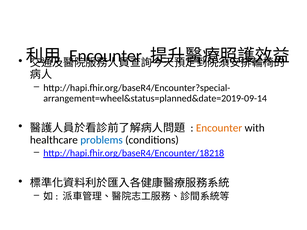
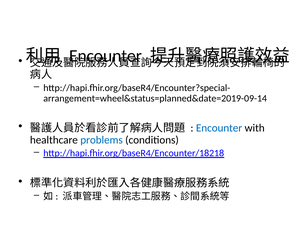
Encounter colour: orange -> blue (219, 128)
